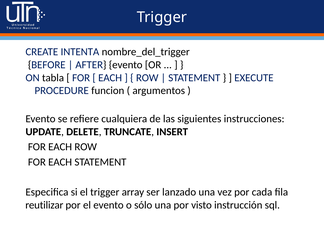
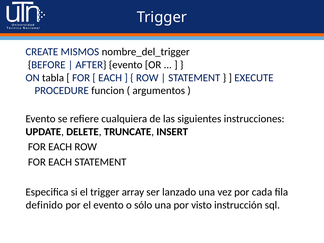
INTENTA: INTENTA -> MISMOS (80, 52)
reutilizar: reutilizar -> definido (44, 205)
